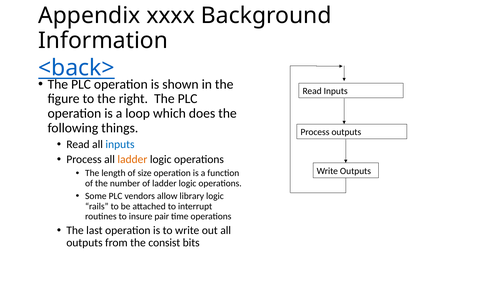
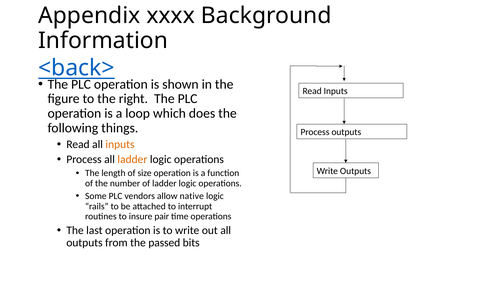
inputs colour: blue -> orange (120, 144)
library: library -> native (192, 196)
consist: consist -> passed (164, 243)
